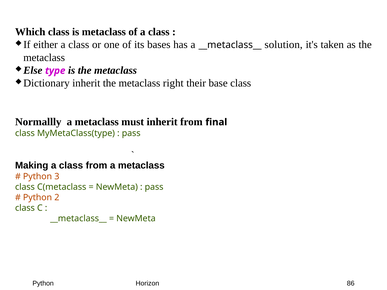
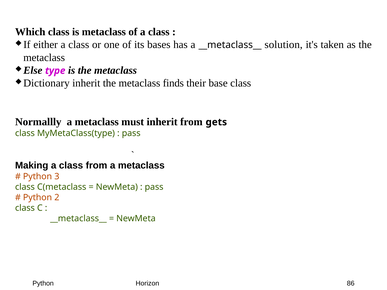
right: right -> finds (173, 83)
final: final -> gets (216, 122)
